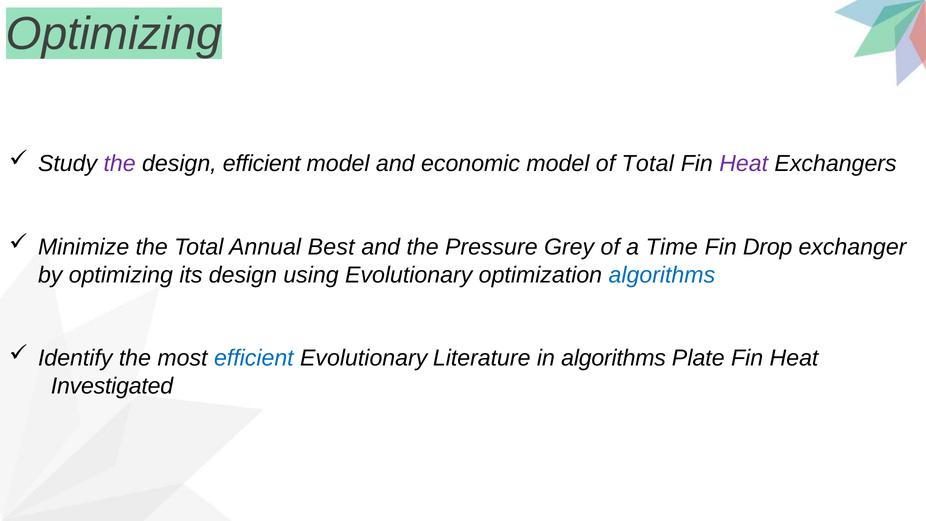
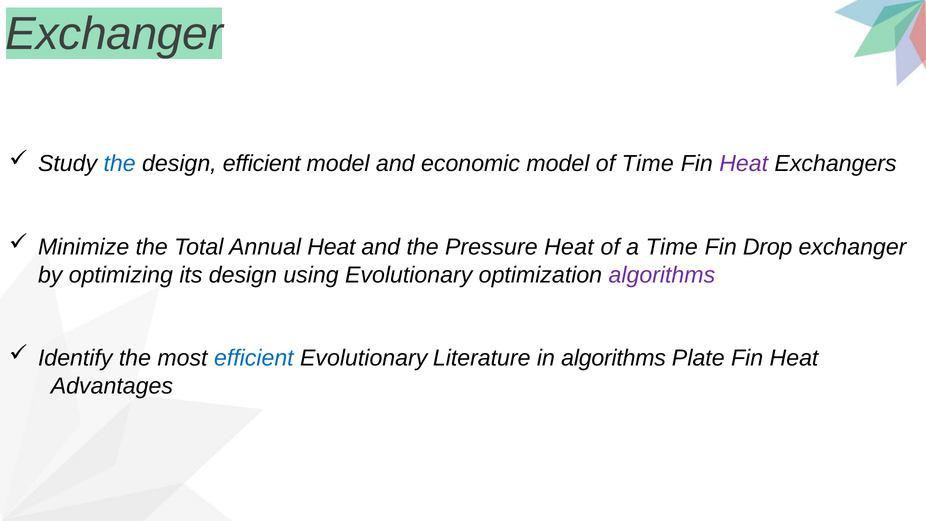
Optimizing: Optimizing -> Exchanger (114, 34)
the colour: purple -> blue (120, 164)
of Total: Total -> Time (648, 164)
Annual Best: Best -> Heat (331, 247)
Pressure Grey: Grey -> Heat (569, 247)
algorithms colour: blue -> purple (662, 275)
Investigated: Investigated -> Advantages (112, 386)
